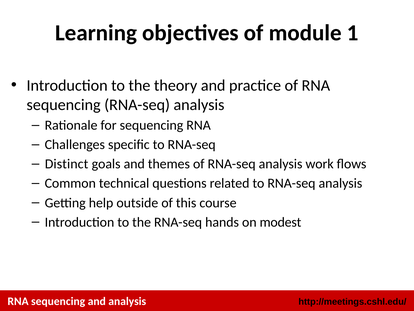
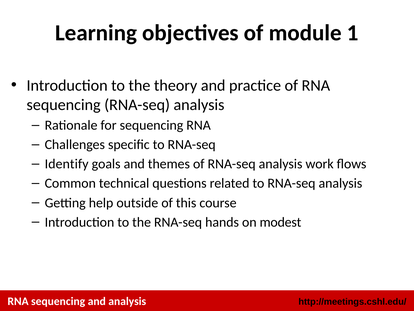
Distinct: Distinct -> Identify (67, 164)
